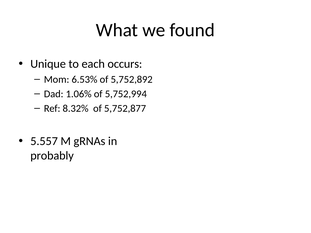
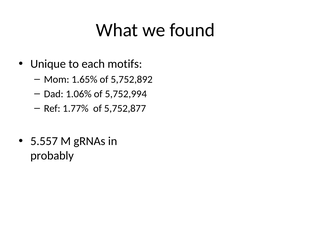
occurs: occurs -> motifs (125, 64)
6.53%: 6.53% -> 1.65% (84, 79)
8.32%: 8.32% -> 1.77% (76, 109)
